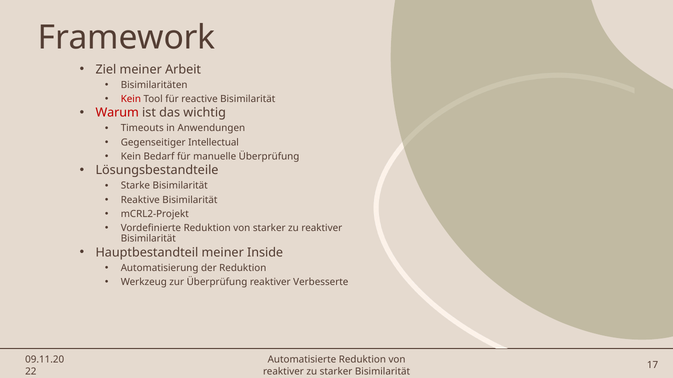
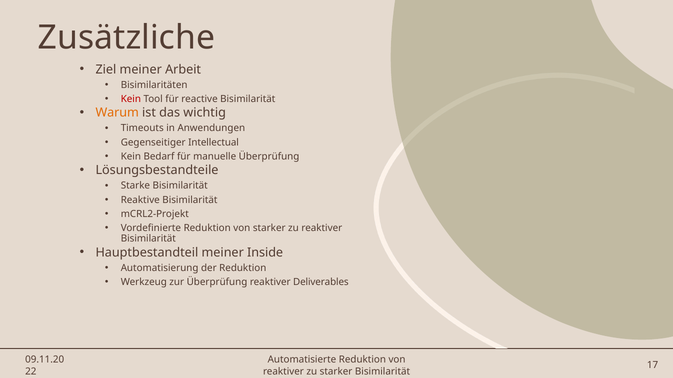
Framework: Framework -> Zusätzliche (126, 38)
Warum colour: red -> orange (117, 113)
Verbesserte: Verbesserte -> Deliverables (321, 282)
